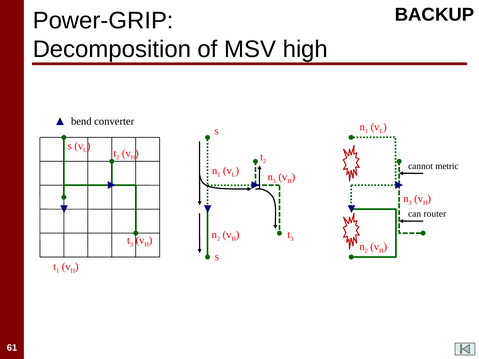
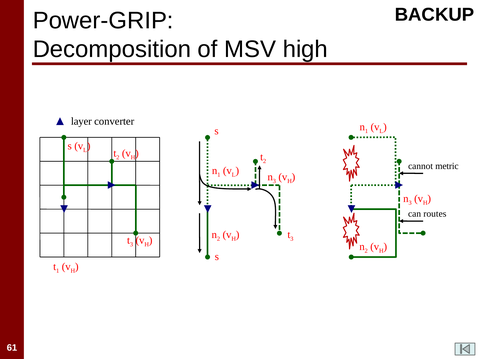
bend: bend -> layer (81, 121)
router: router -> routes (435, 214)
